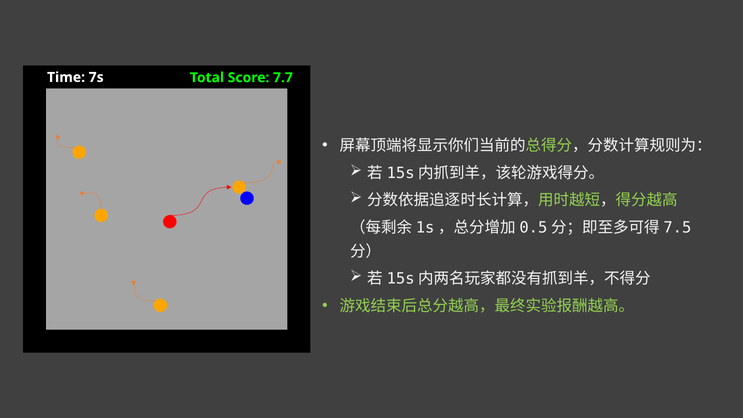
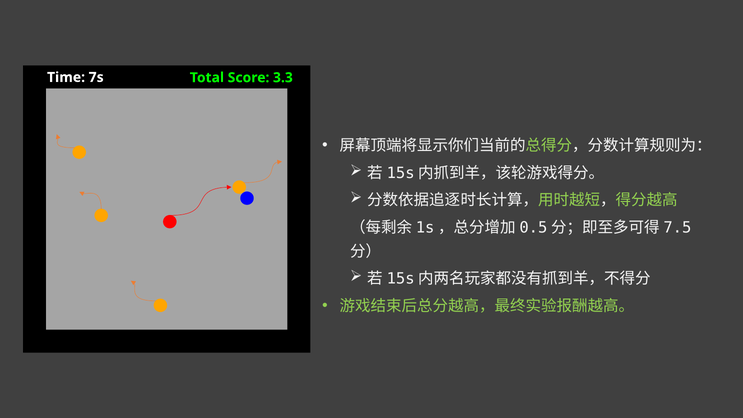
7.7: 7.7 -> 3.3 (283, 78)
